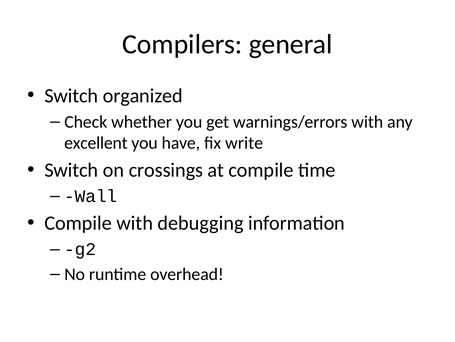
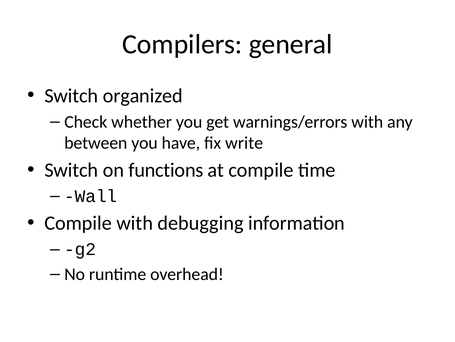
excellent: excellent -> between (96, 143)
crossings: crossings -> functions (166, 170)
